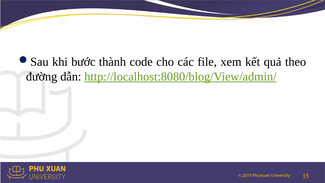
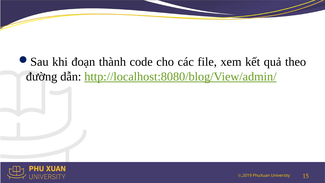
bước: bước -> đoạn (83, 62)
